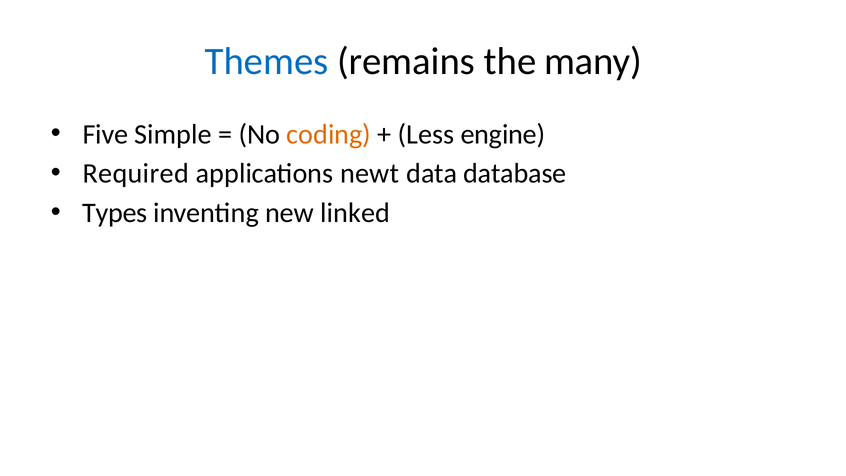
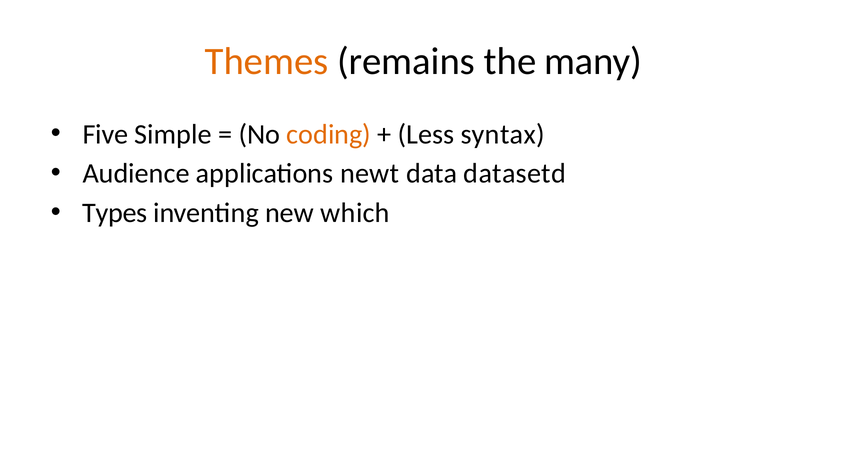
Themes colour: blue -> orange (267, 61)
engine: engine -> syntax (503, 134)
Required: Required -> Audience (136, 174)
database: database -> datasetd (515, 174)
linked: linked -> which (355, 213)
